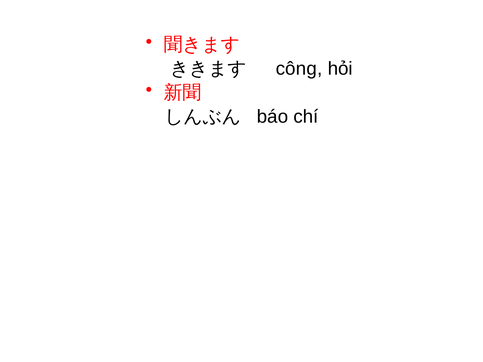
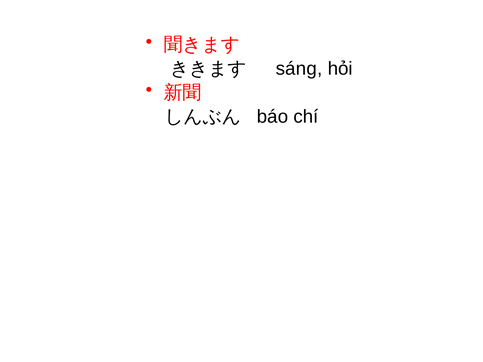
công: công -> sáng (299, 69)
